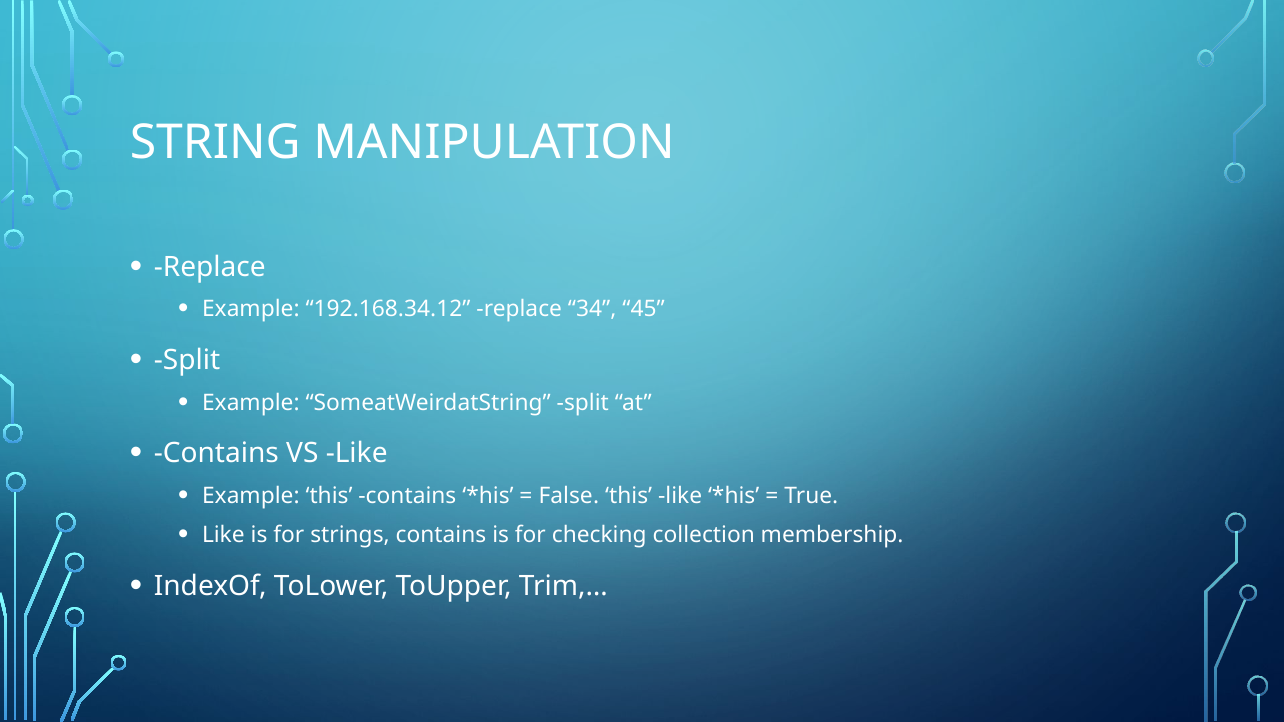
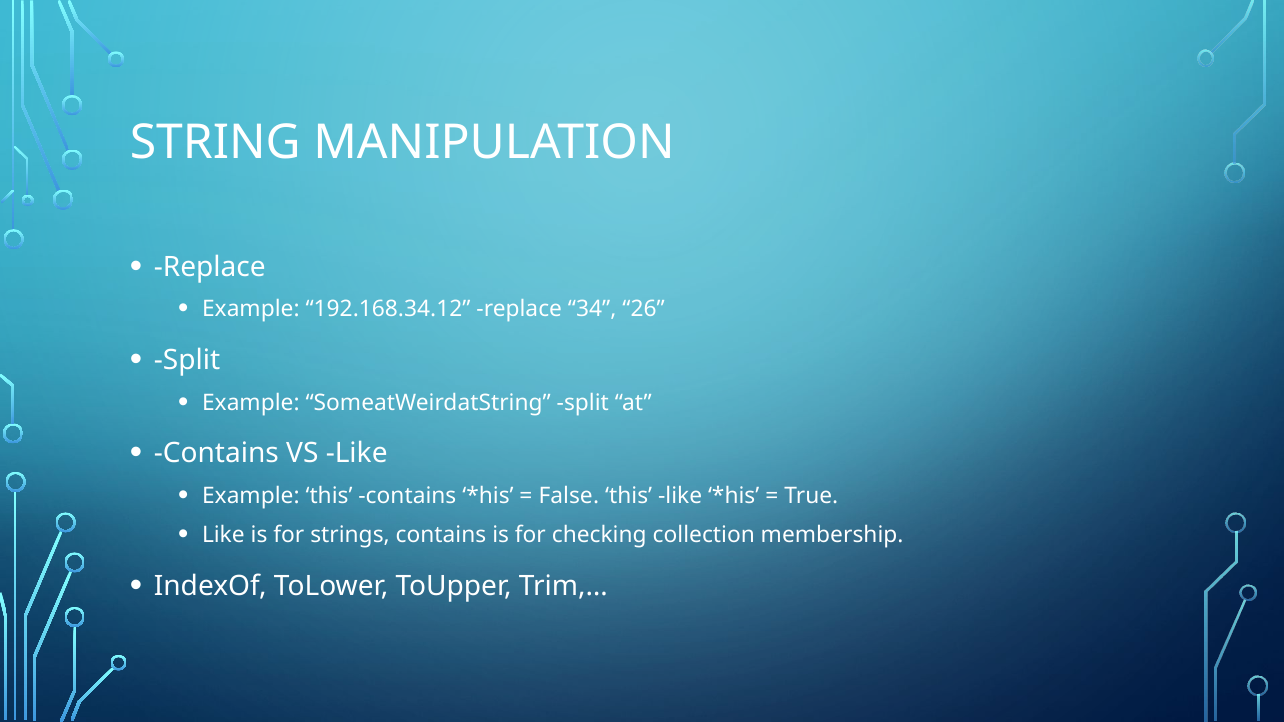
45: 45 -> 26 (644, 310)
